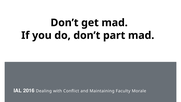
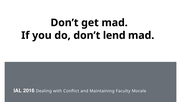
part: part -> lend (114, 35)
